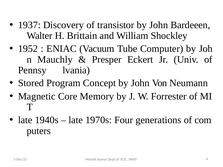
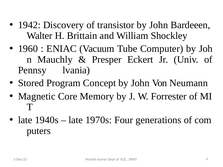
1937: 1937 -> 1942 (29, 25)
1952: 1952 -> 1960 (28, 49)
